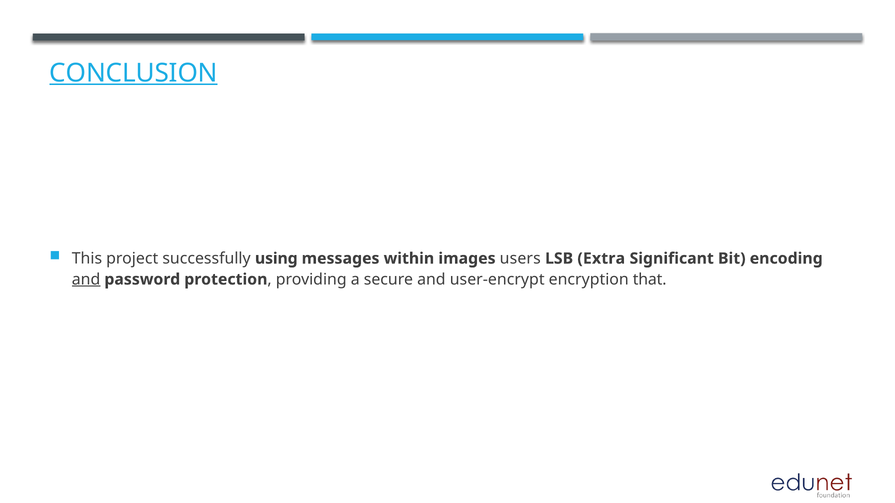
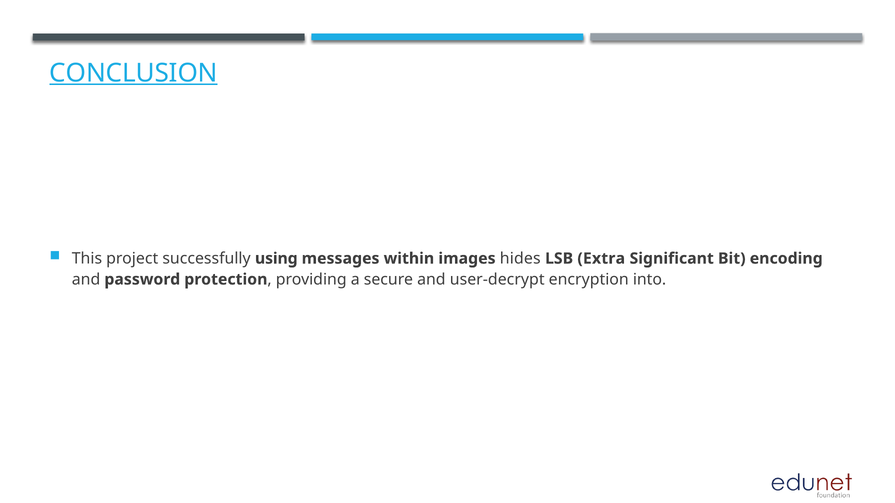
users: users -> hides (520, 259)
and underline: present -> none (86, 280)
user-encrypt: user-encrypt -> user-decrypt (497, 280)
that: that -> into (650, 280)
